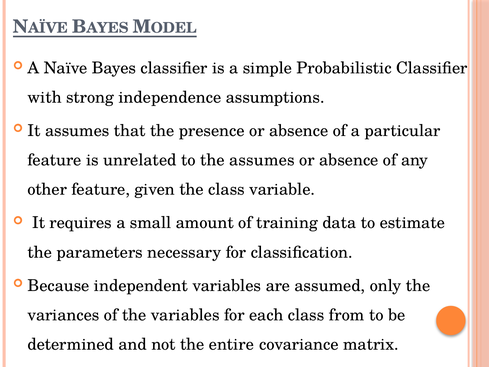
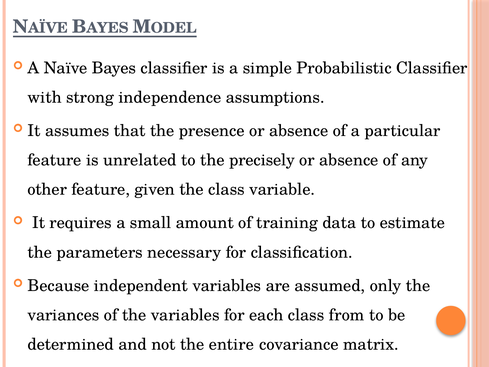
the assumes: assumes -> precisely (262, 160)
